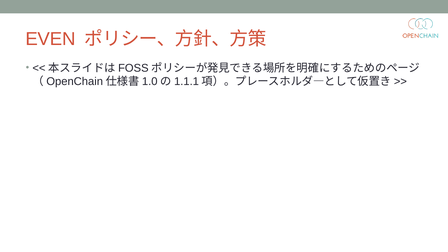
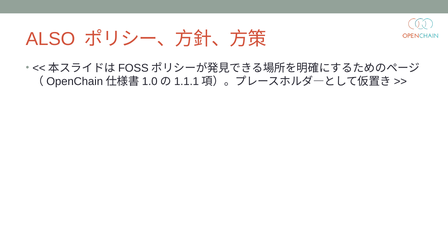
EVEN: EVEN -> ALSO (50, 39)
